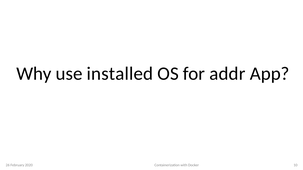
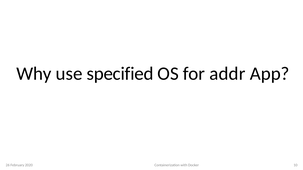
installed: installed -> specified (120, 74)
